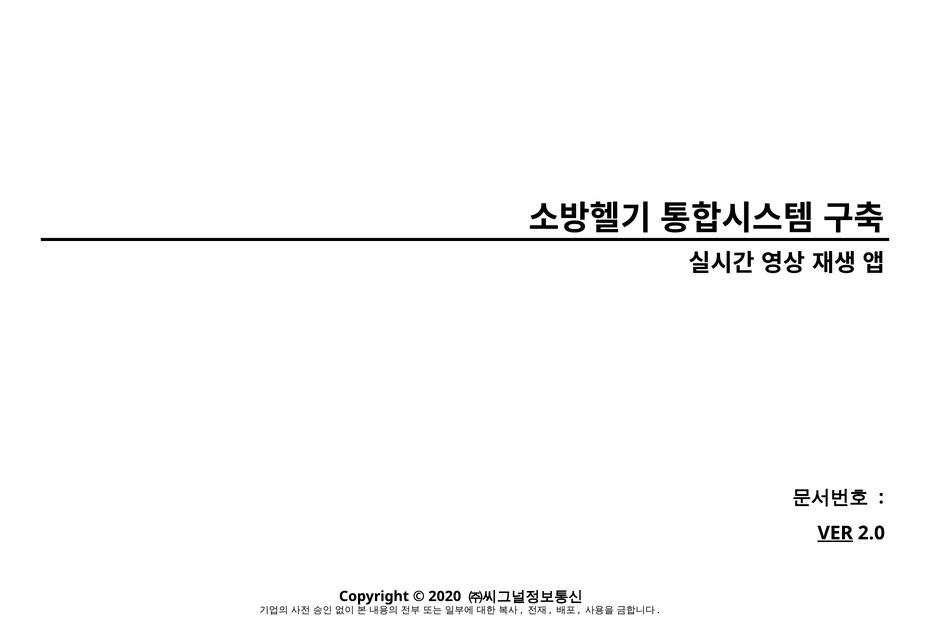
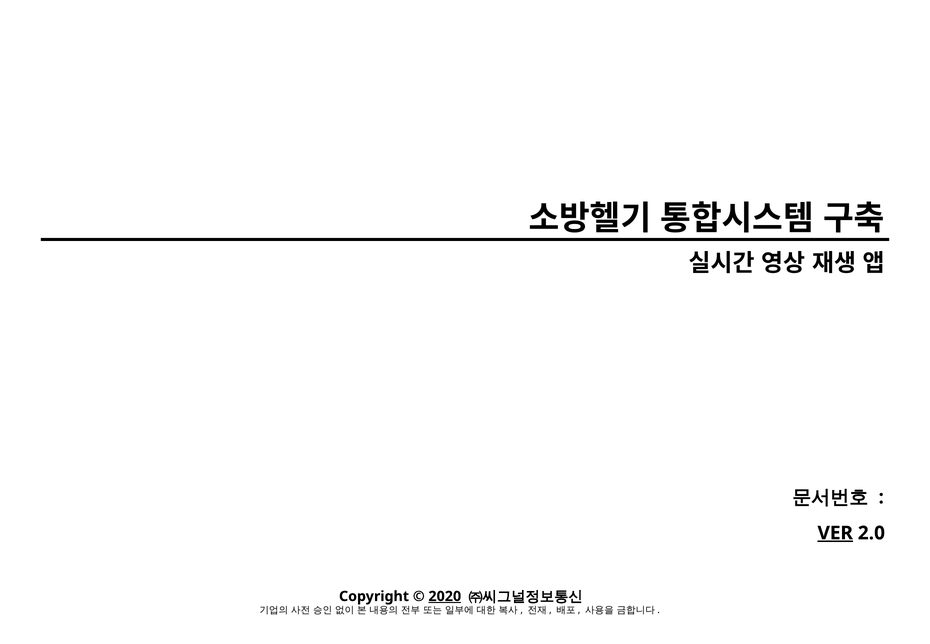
2020 underline: none -> present (445, 596)
